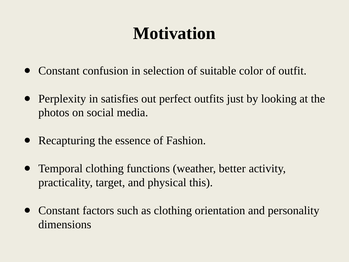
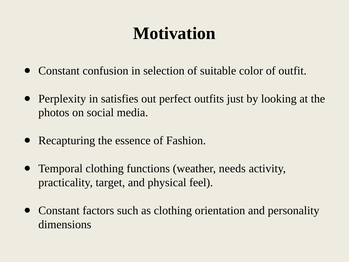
better: better -> needs (232, 168)
this: this -> feel (201, 182)
